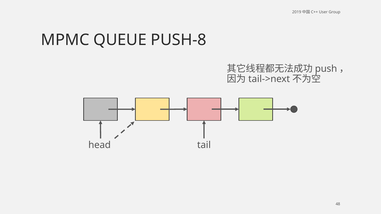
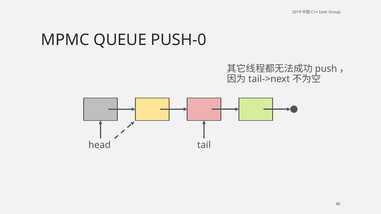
PUSH-8: PUSH-8 -> PUSH-0 (179, 40)
